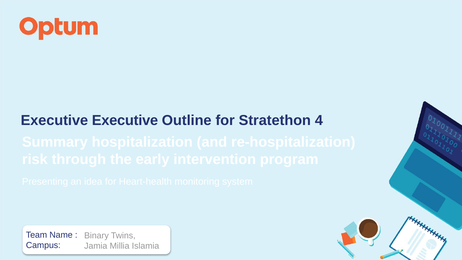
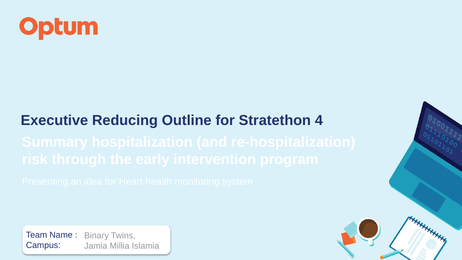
Executive Executive: Executive -> Reducing (125, 120)
